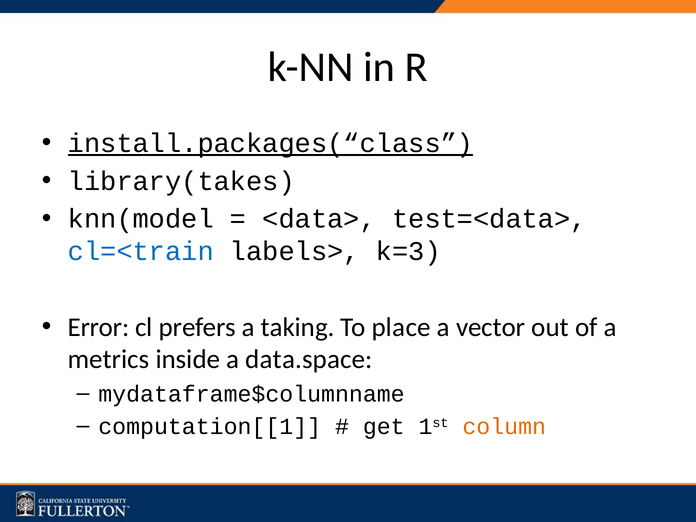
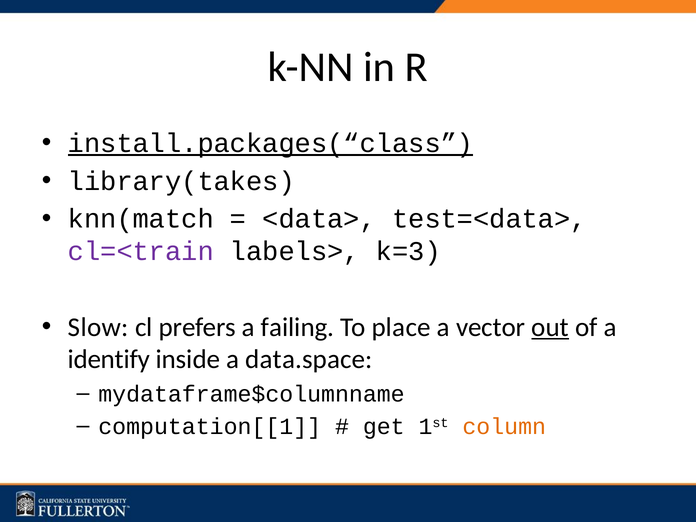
knn(model: knn(model -> knn(match (141, 219)
cl=<train colour: blue -> purple (141, 251)
Error: Error -> Slow (98, 327)
taking: taking -> failing (298, 327)
out underline: none -> present (550, 327)
metrics: metrics -> identify (109, 360)
